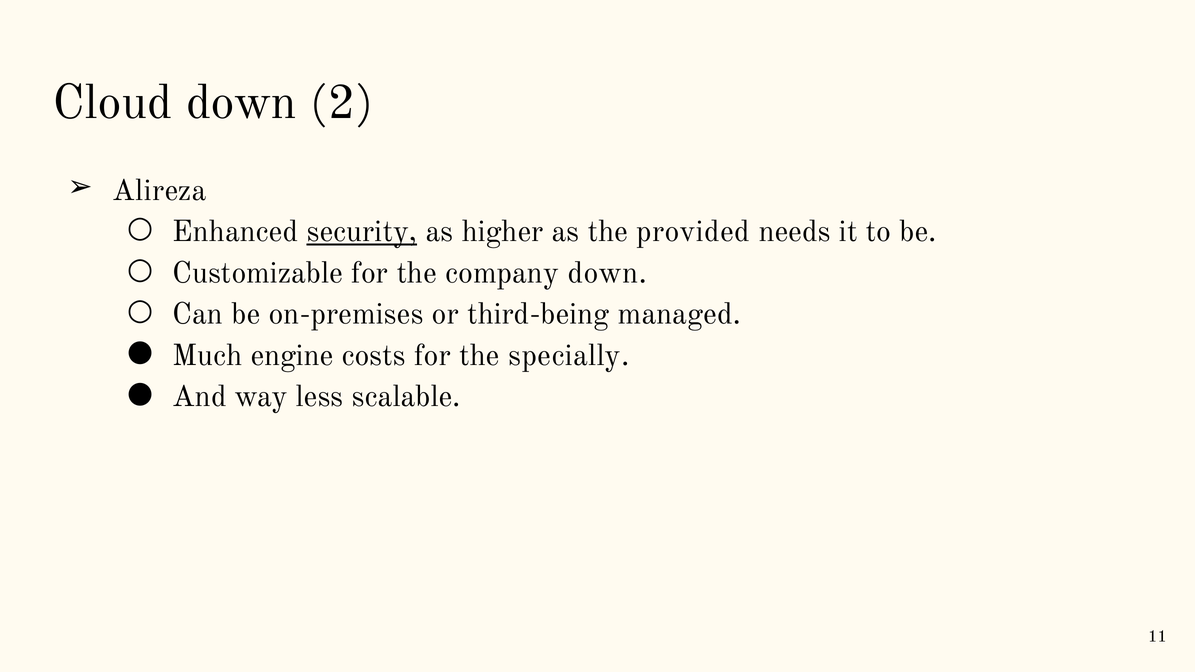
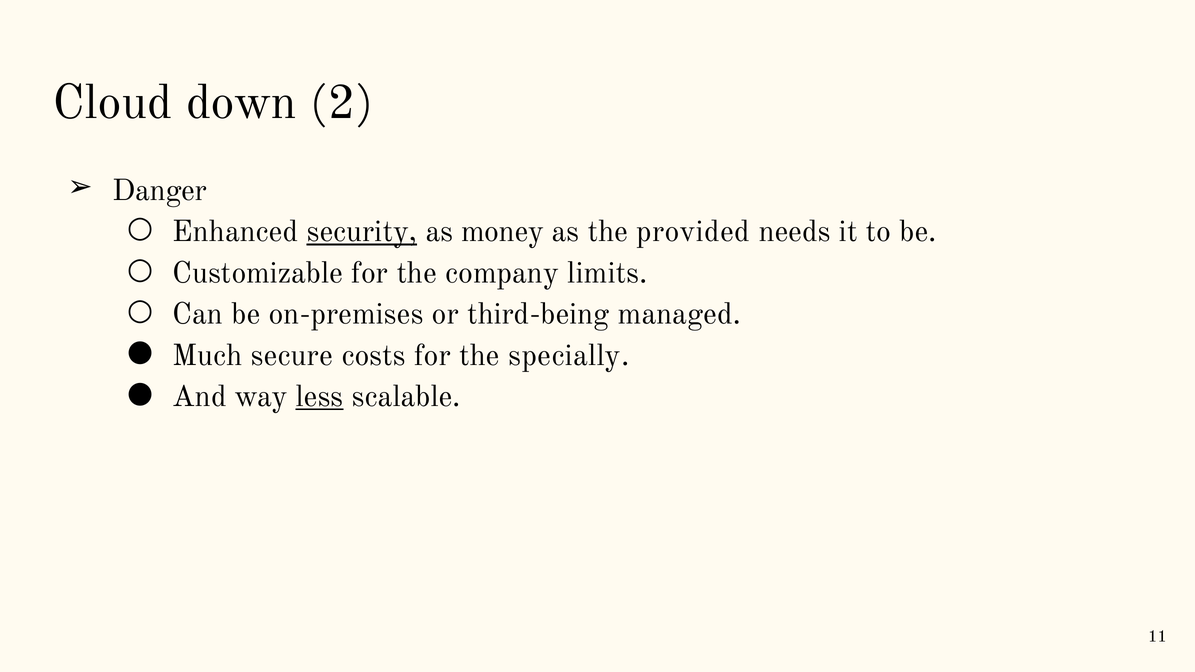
Alireza: Alireza -> Danger (160, 190)
higher: higher -> money (503, 232)
company down: down -> limits (608, 273)
engine: engine -> secure (292, 355)
less underline: none -> present (320, 397)
